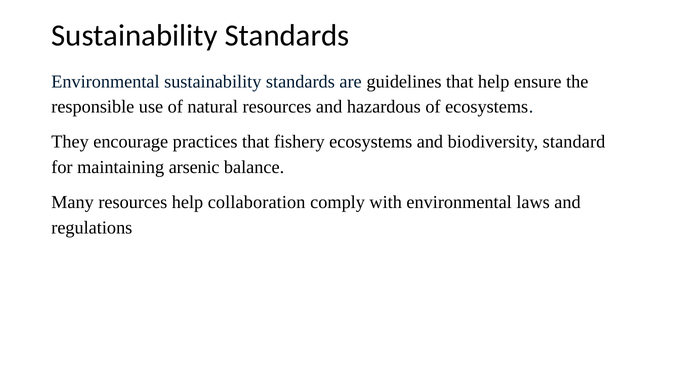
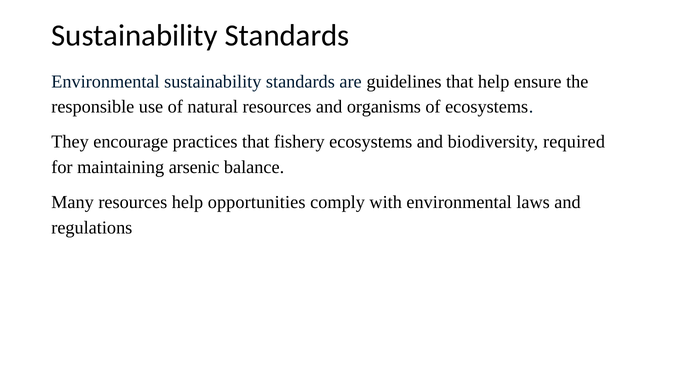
hazardous: hazardous -> organisms (384, 107)
standard: standard -> required (574, 142)
collaboration: collaboration -> opportunities (257, 202)
